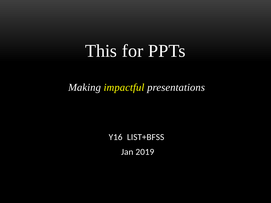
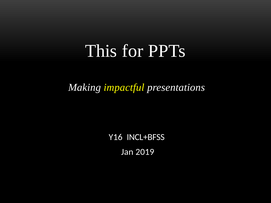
LIST+BFSS: LIST+BFSS -> INCL+BFSS (146, 137)
